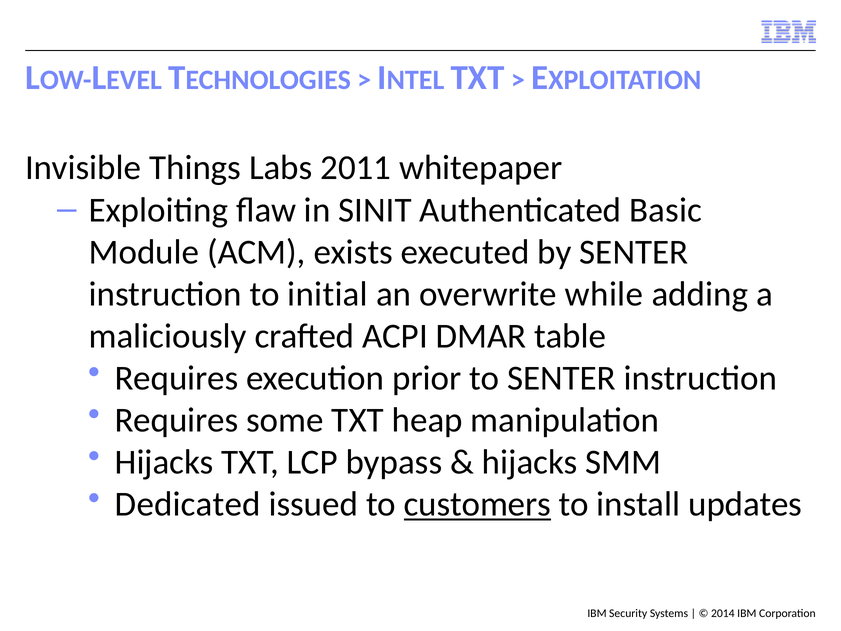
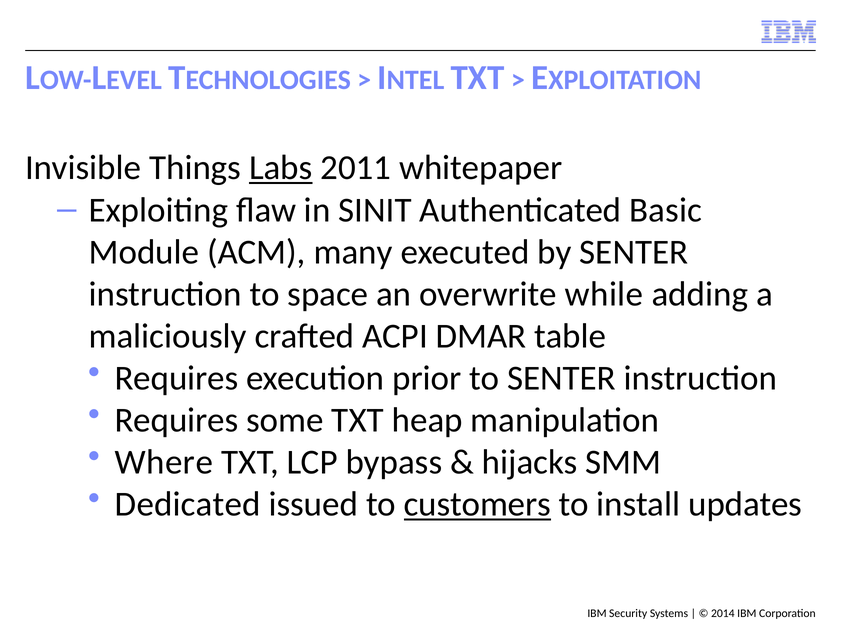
Labs underline: none -> present (281, 168)
exists: exists -> many (353, 252)
initial: initial -> space (328, 294)
Hijacks: Hijacks -> Where (164, 462)
